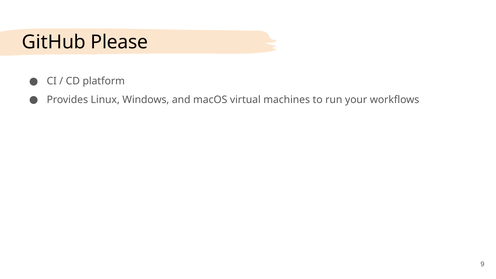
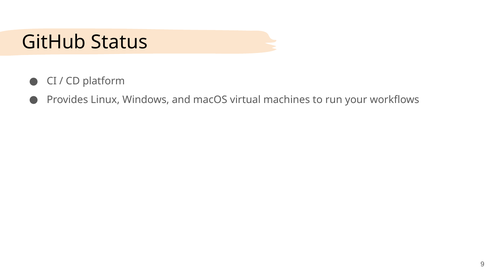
Please: Please -> Status (119, 42)
